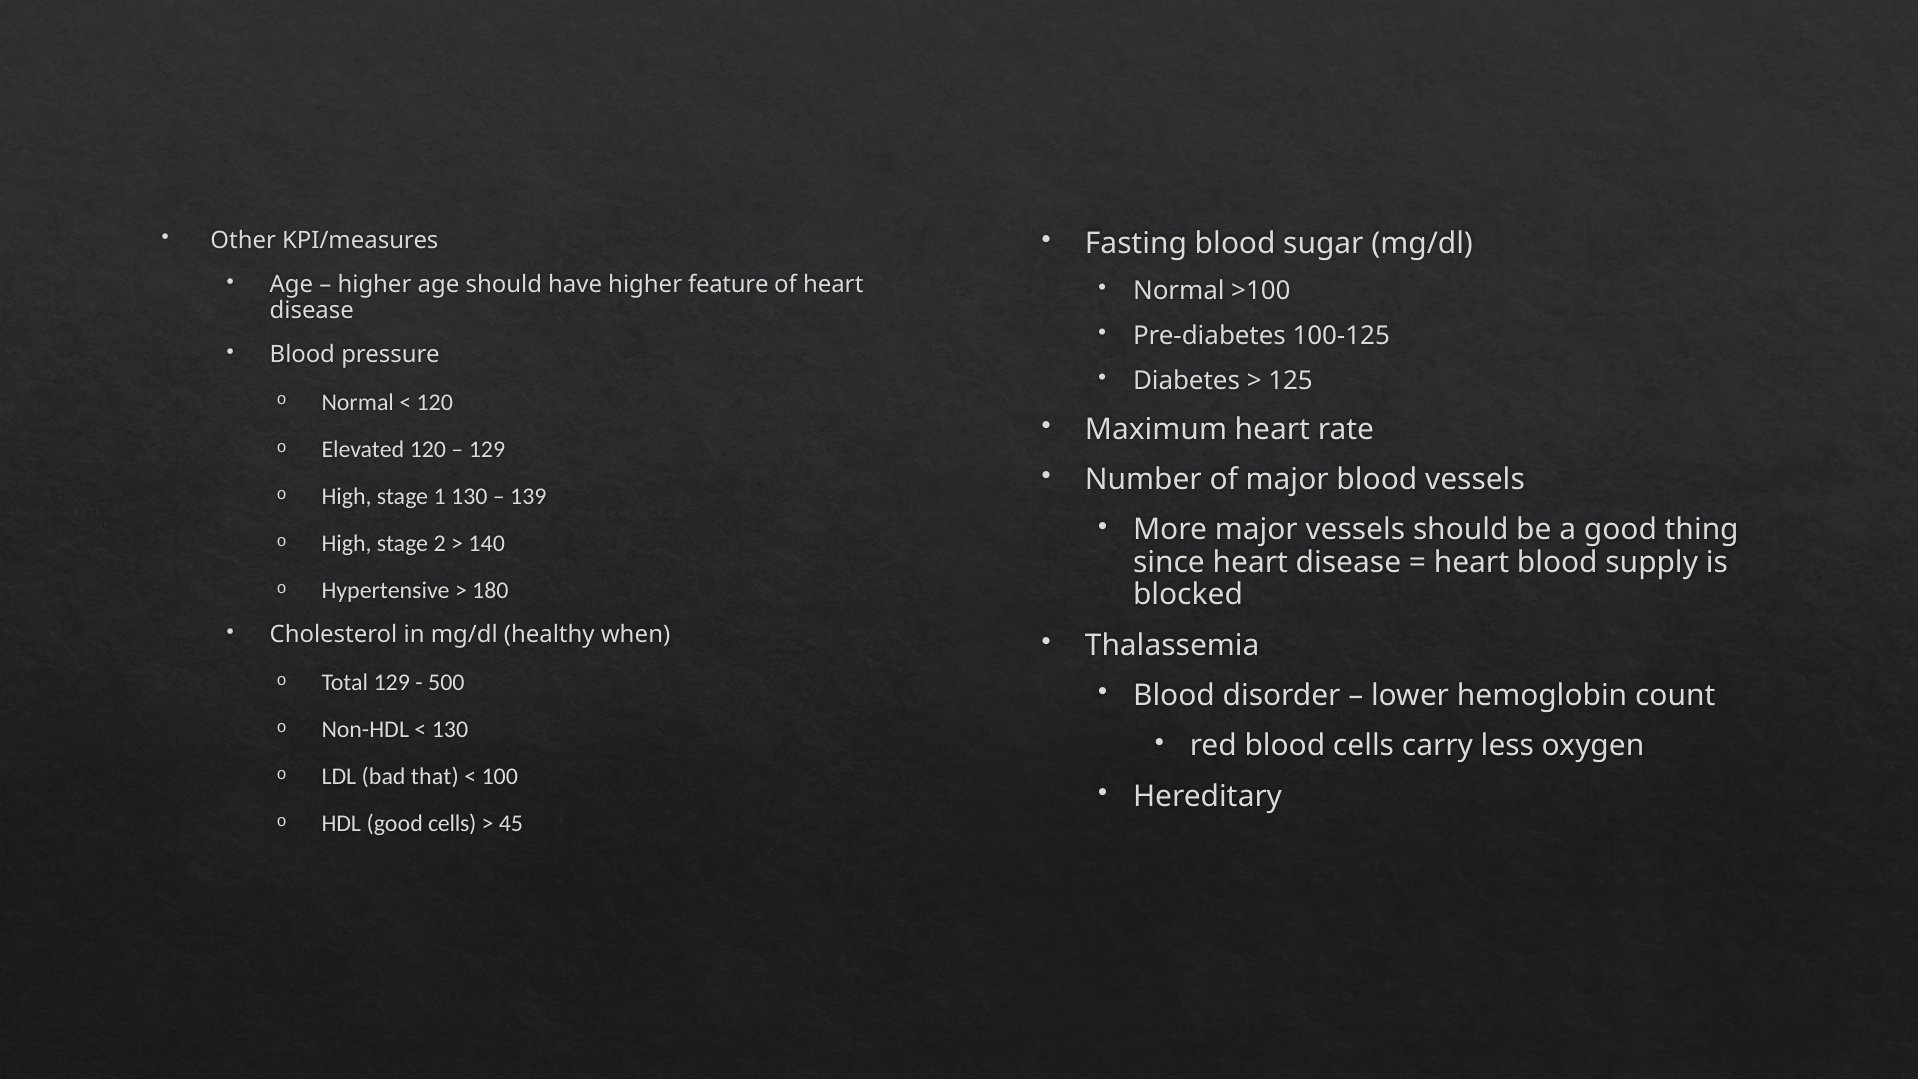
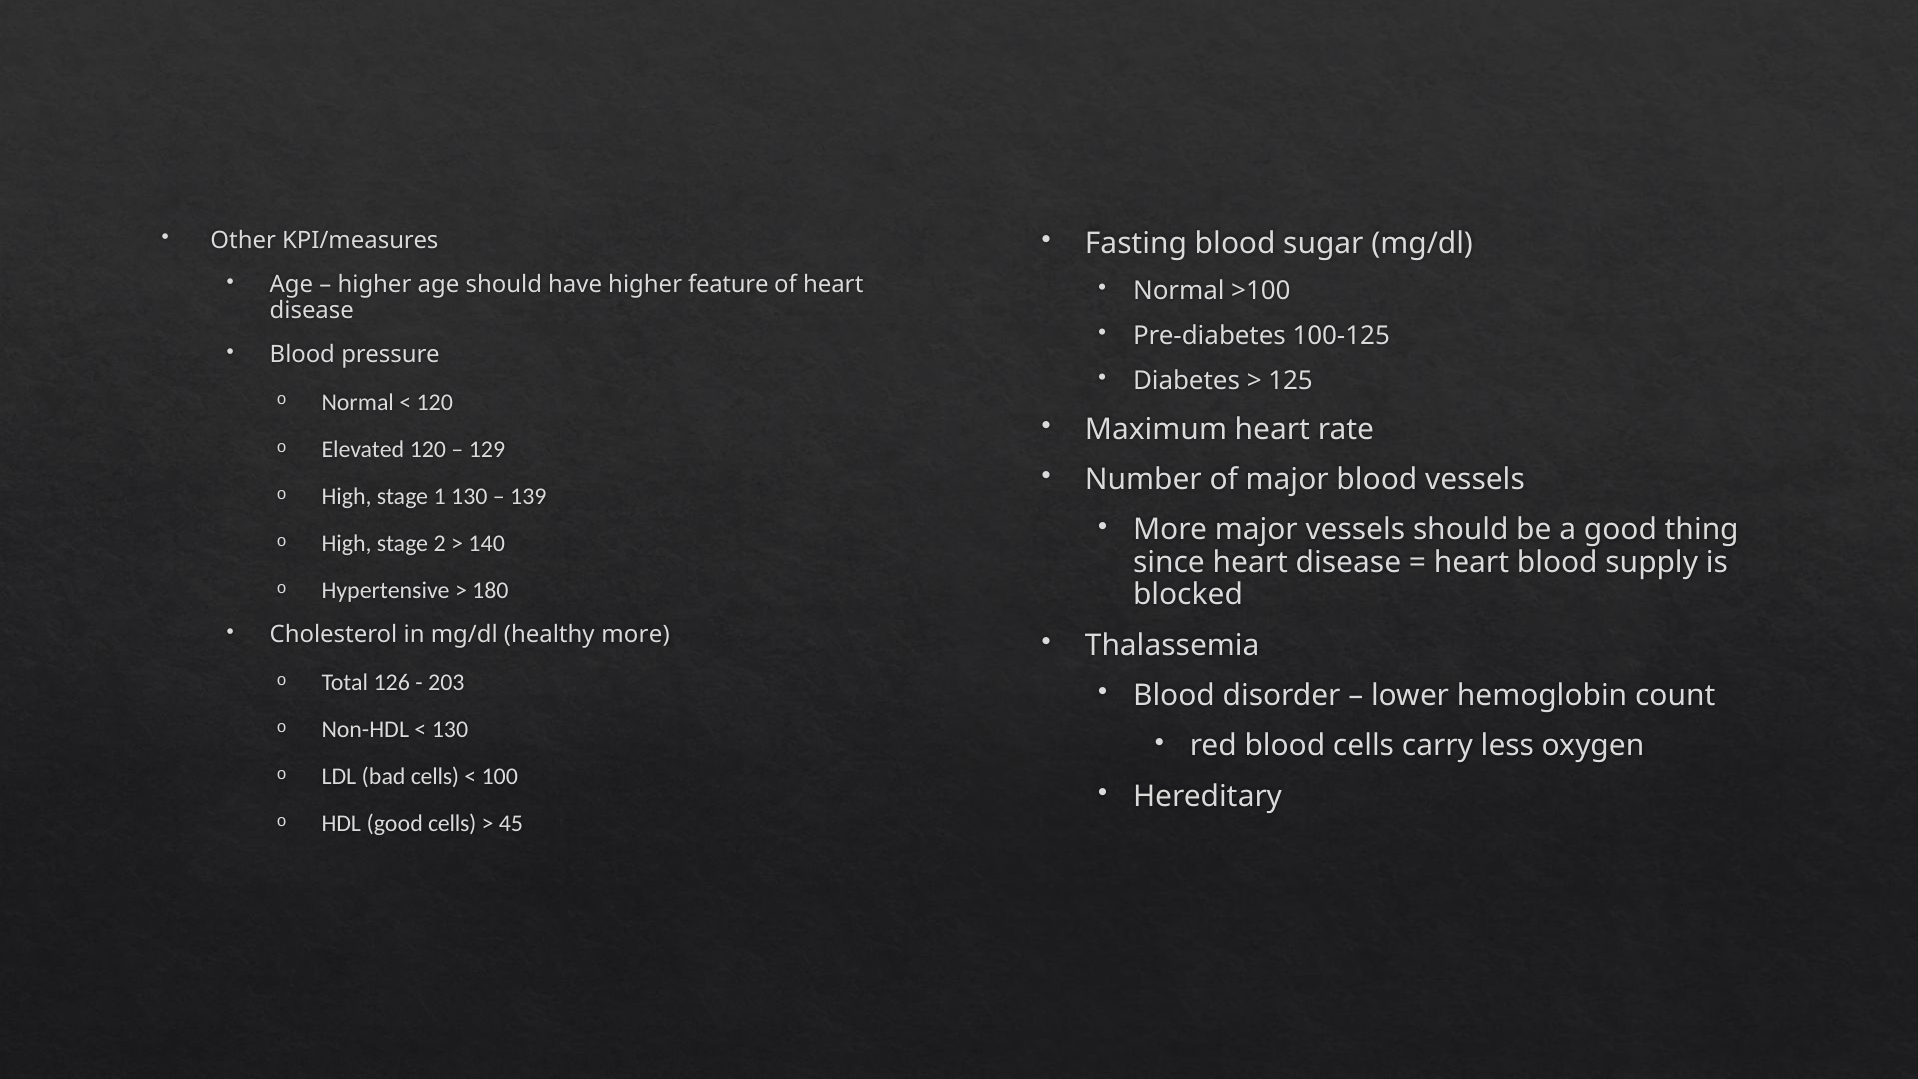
healthy when: when -> more (636, 635)
Total 129: 129 -> 126 (392, 682)
500: 500 -> 203 (446, 682)
bad that: that -> cells (435, 777)
